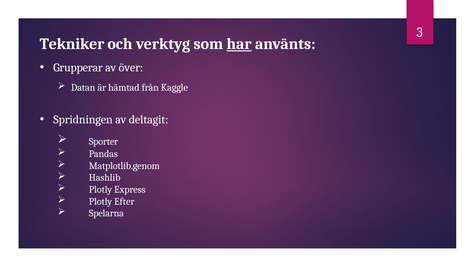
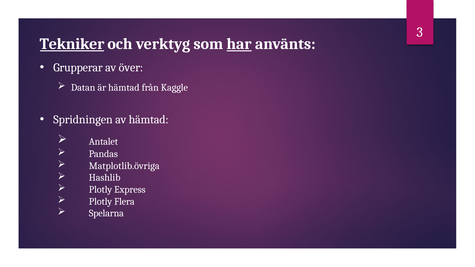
Tekniker underline: none -> present (72, 44)
av deltagit: deltagit -> hämtad (149, 120)
Sporter: Sporter -> Antalet (103, 142)
Matplotlib.genom: Matplotlib.genom -> Matplotlib.övriga (124, 166)
Efter: Efter -> Flera (124, 202)
